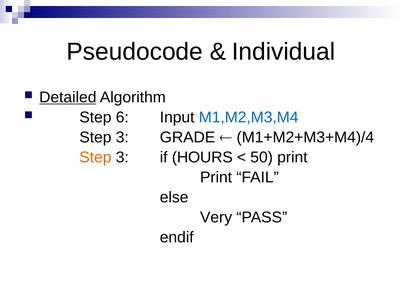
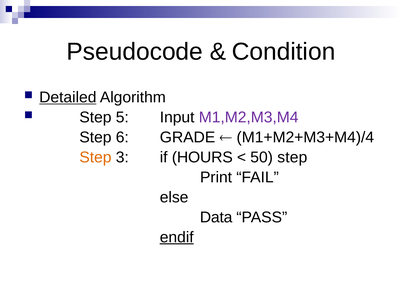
Individual: Individual -> Condition (284, 52)
6: 6 -> 5 (122, 117)
M1,M2,M3,M4 colour: blue -> purple (249, 117)
3: 3 -> 6 (122, 138)
50 print: print -> step (292, 158)
Very: Very -> Data (216, 218)
endif underline: none -> present (177, 238)
